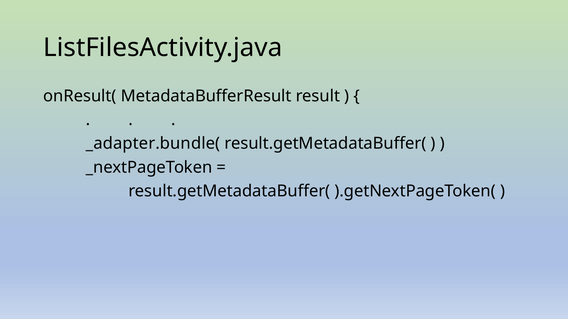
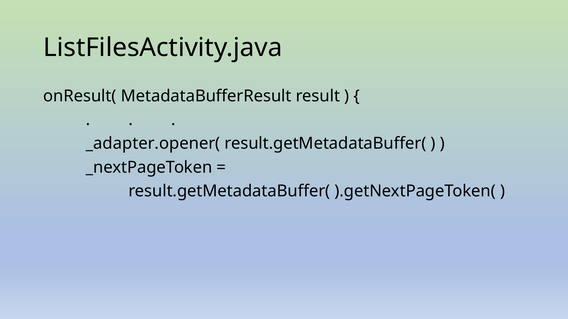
_adapter.bundle(: _adapter.bundle( -> _adapter.opener( (153, 144)
